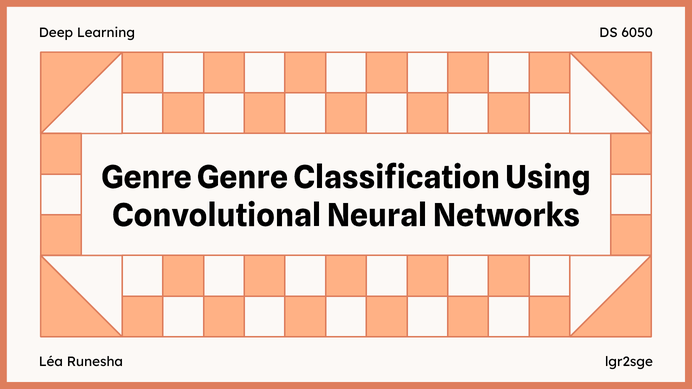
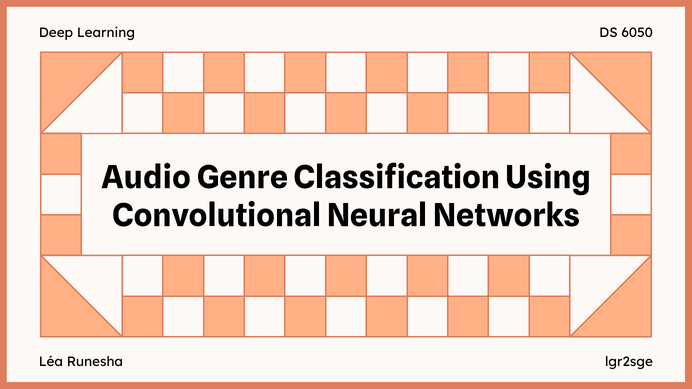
Genre: Genre -> Audio (146, 178)
